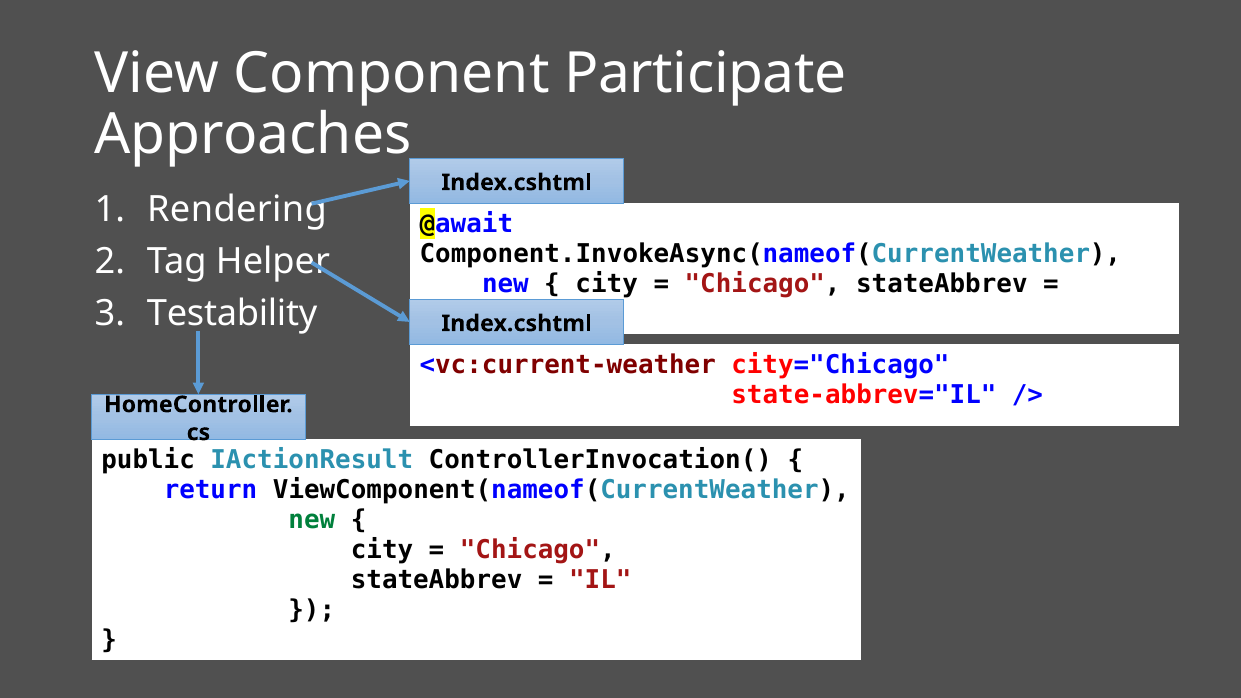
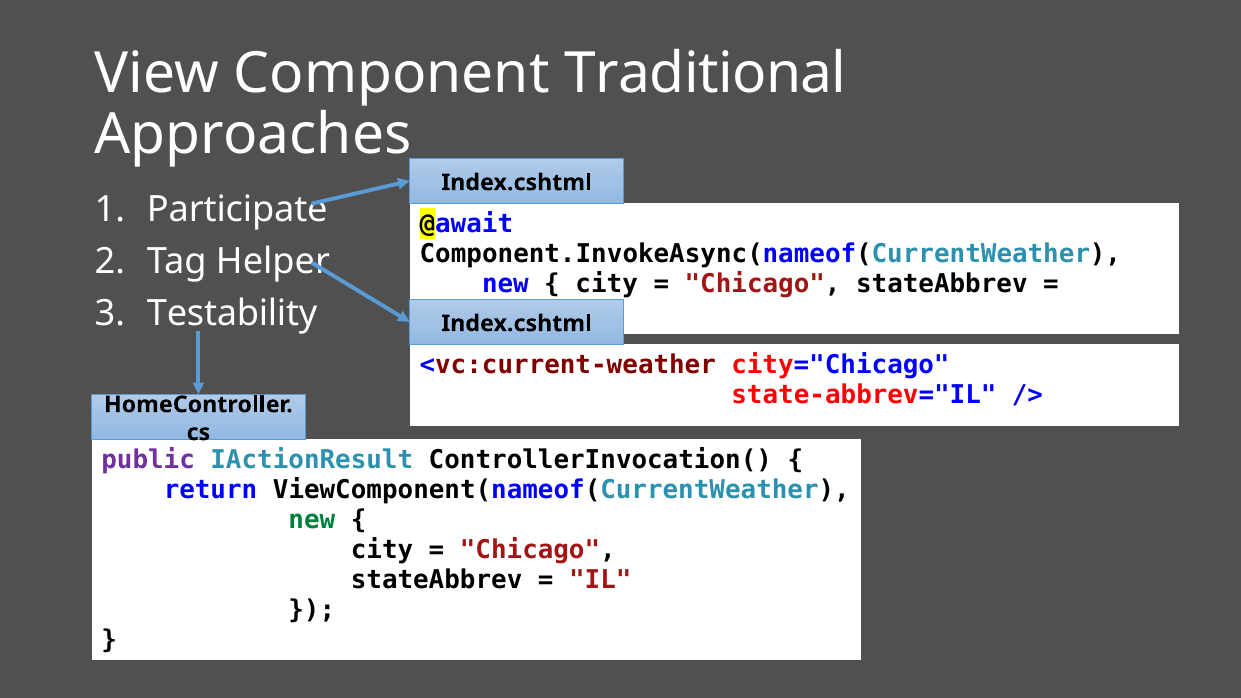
Participate: Participate -> Traditional (705, 74)
Rendering: Rendering -> Participate (237, 210)
public colour: black -> purple (148, 460)
